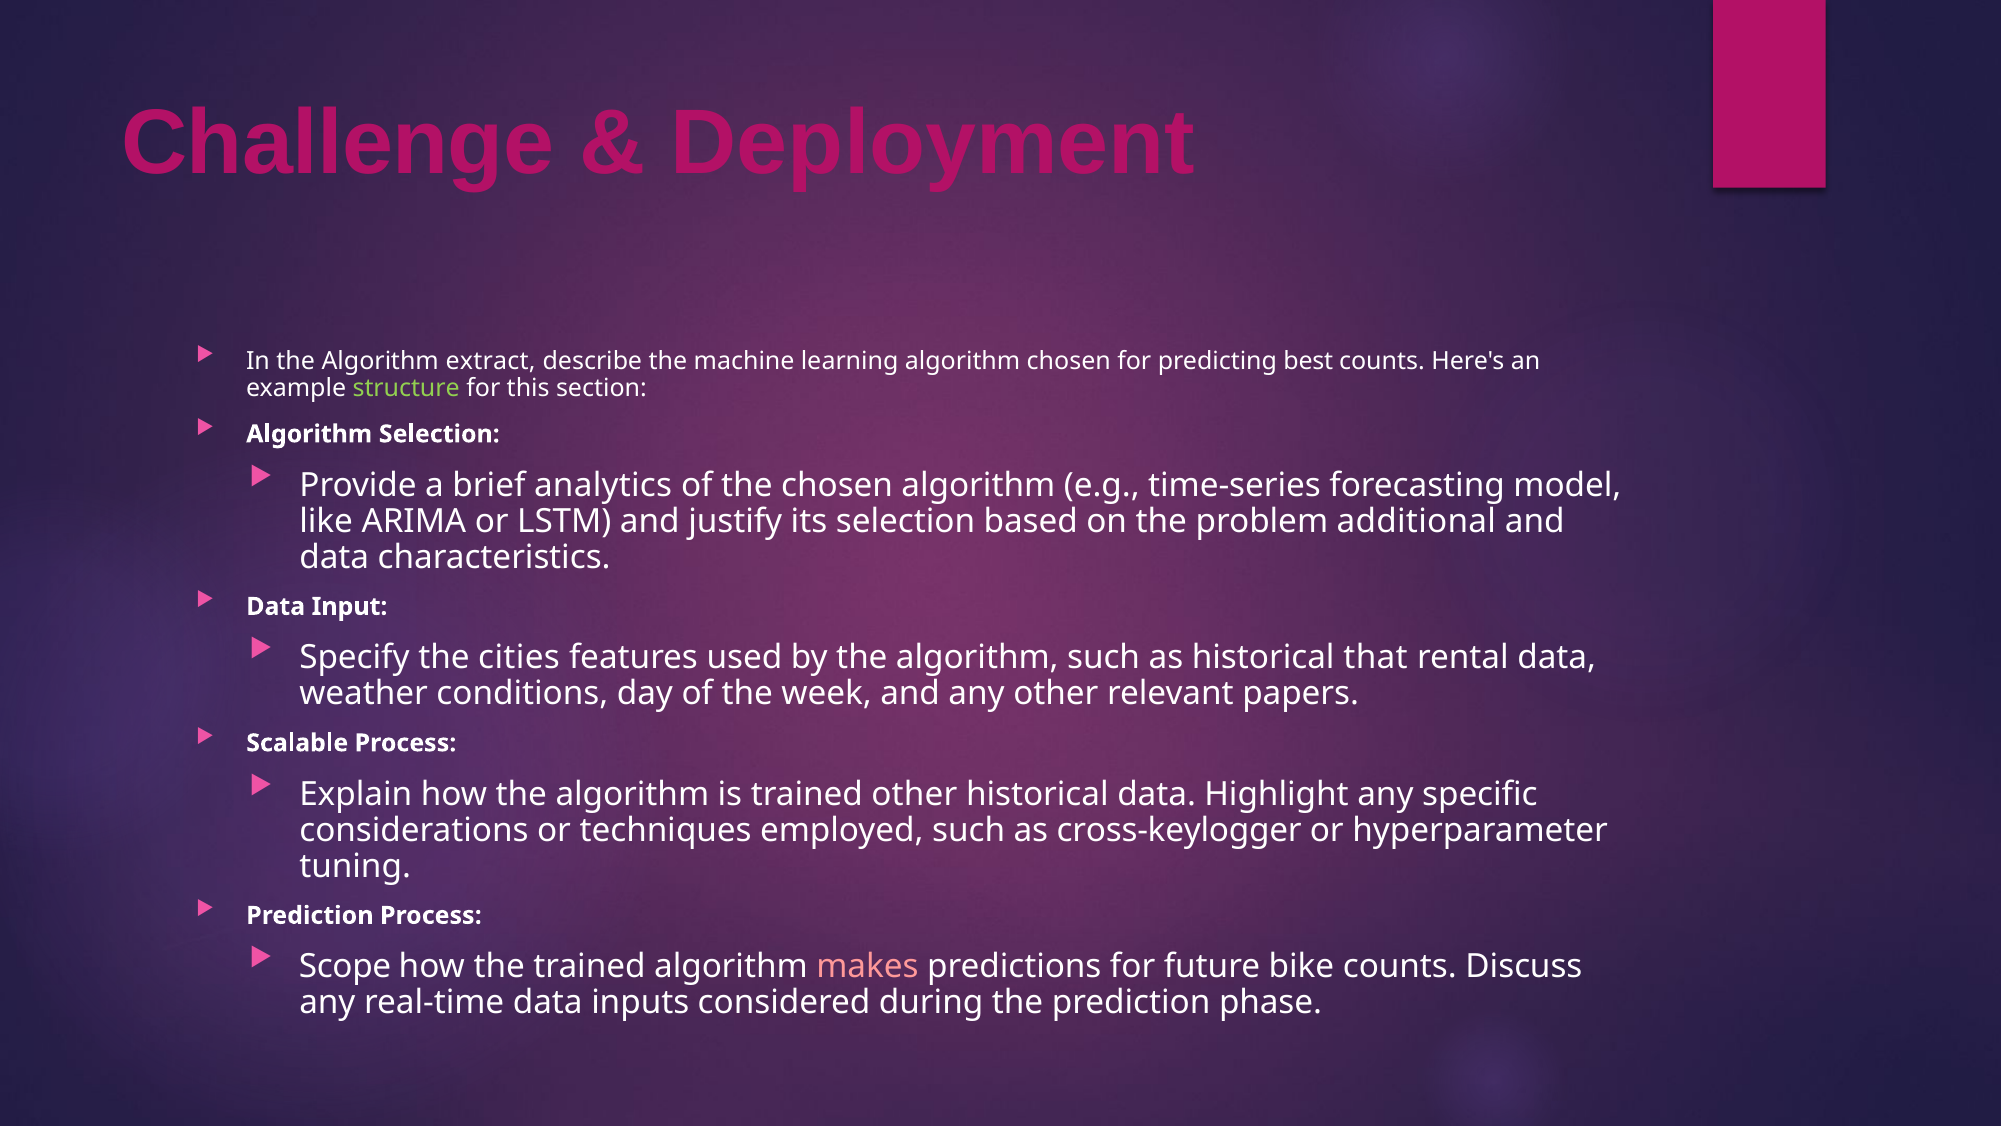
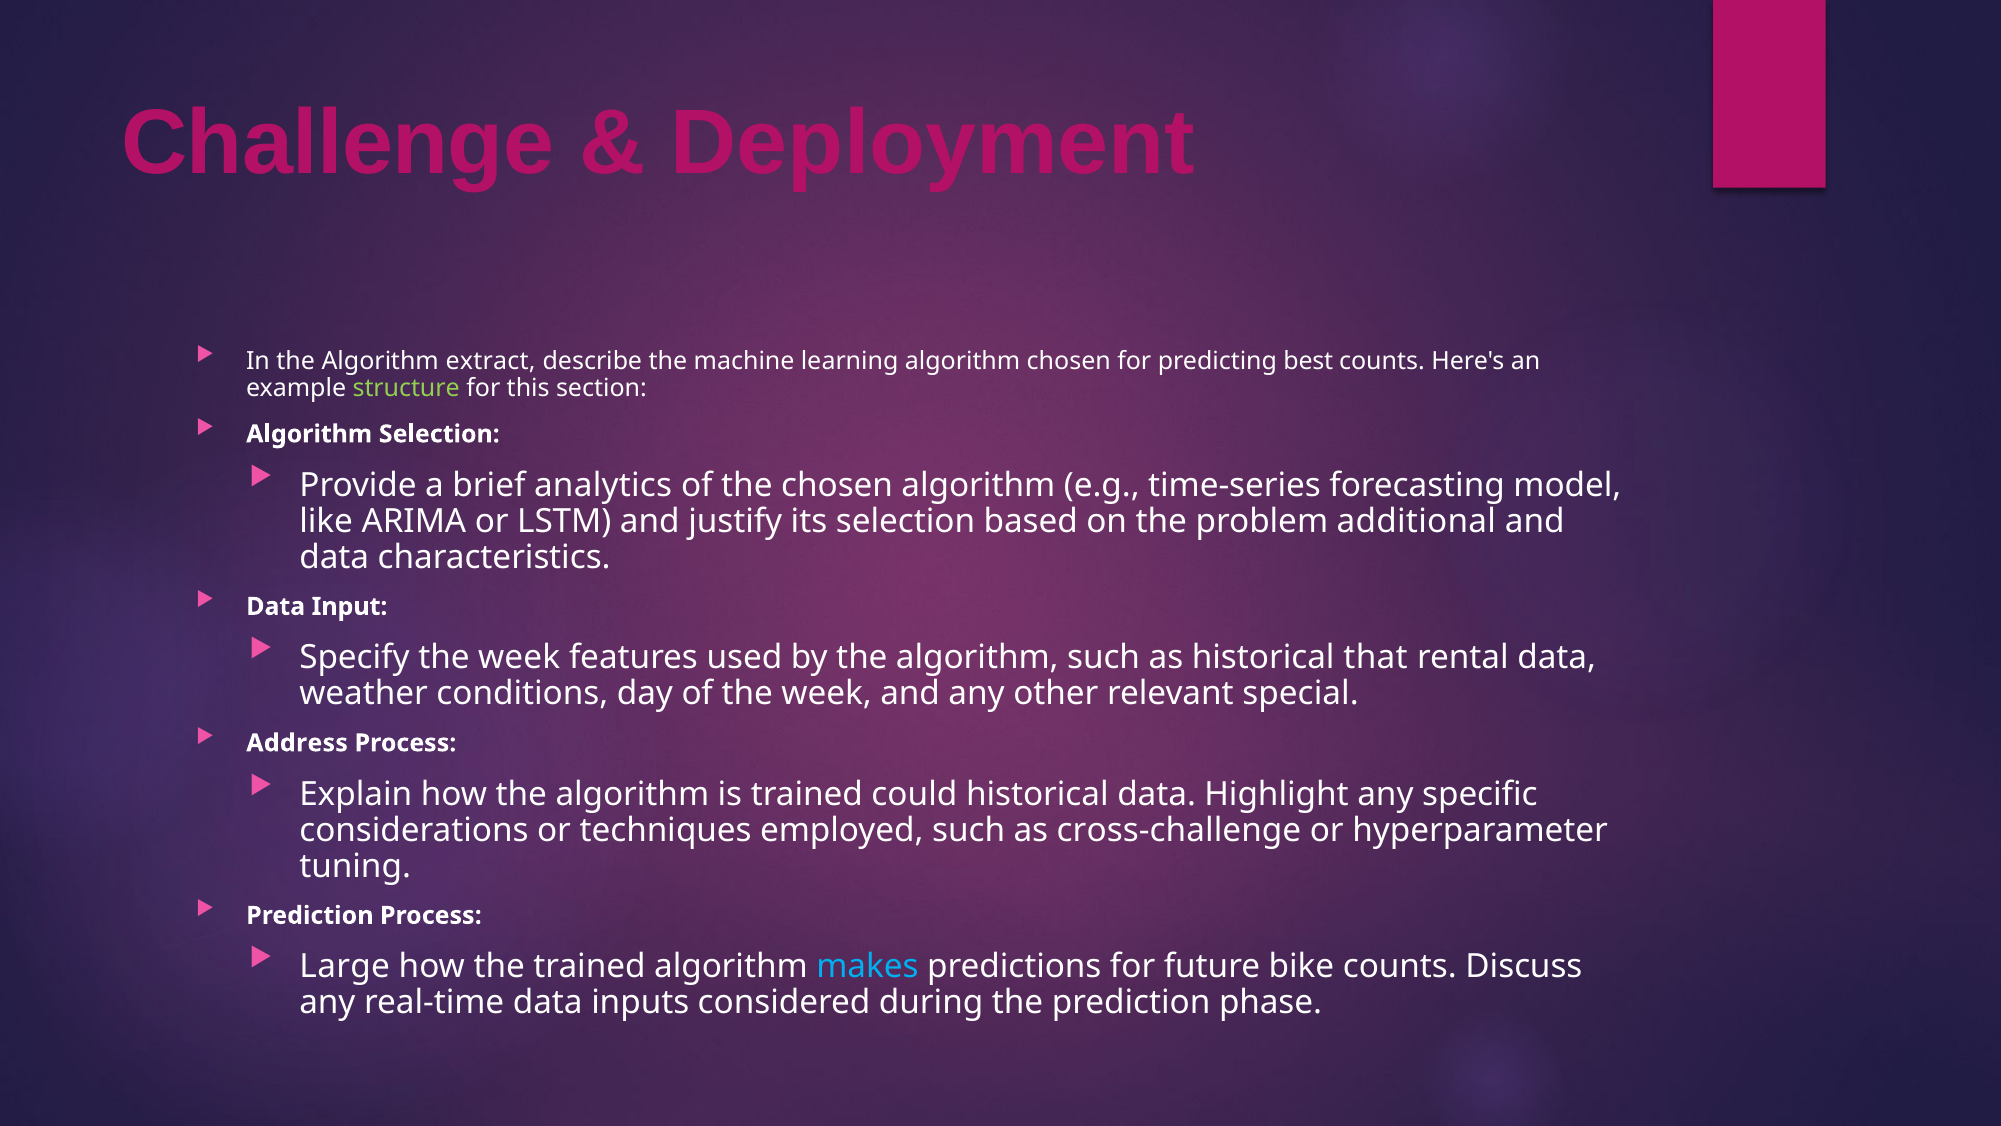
Specify the cities: cities -> week (519, 658)
papers: papers -> special (1301, 694)
Scalable: Scalable -> Address (297, 743)
trained other: other -> could (914, 794)
cross-keylogger: cross-keylogger -> cross-challenge (1179, 830)
Scope: Scope -> Large (345, 966)
makes colour: pink -> light blue (867, 966)
